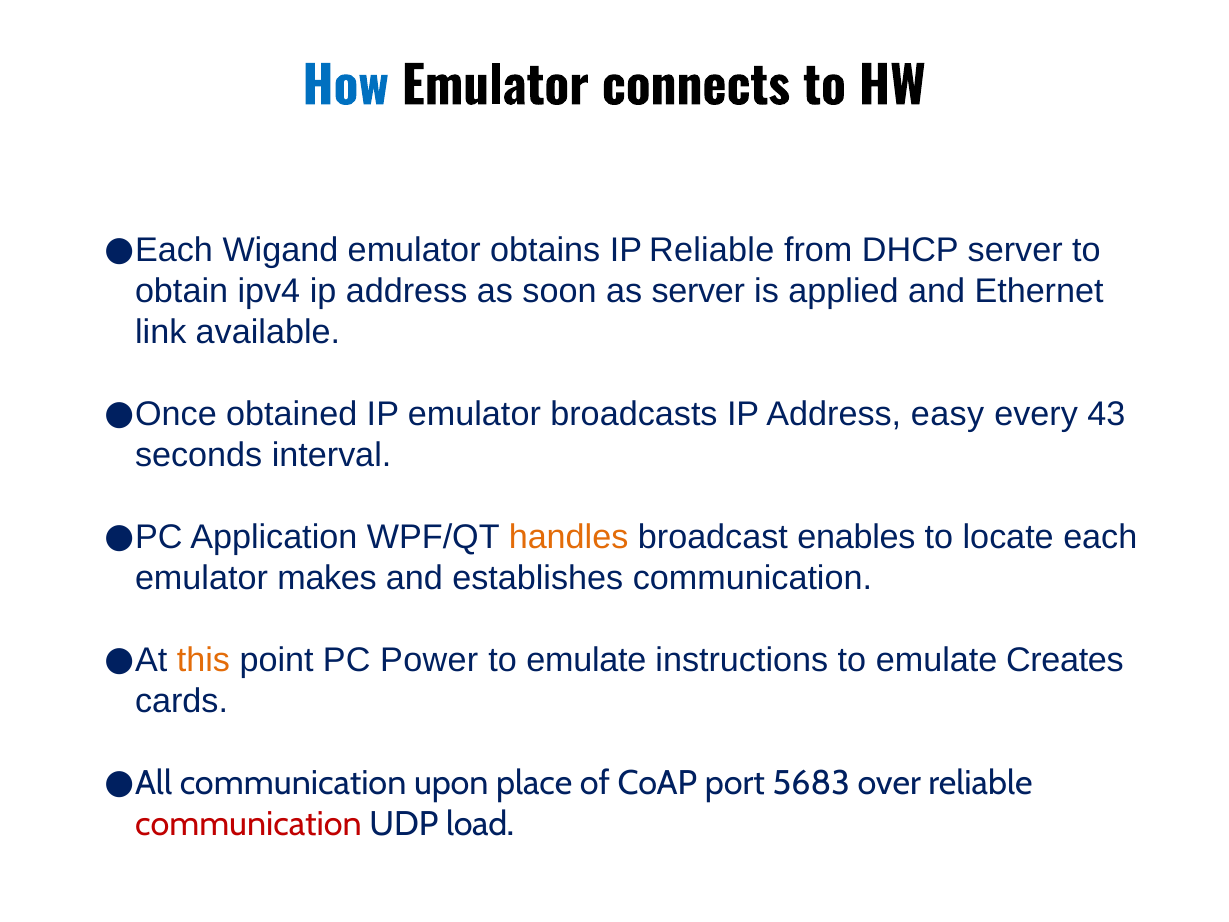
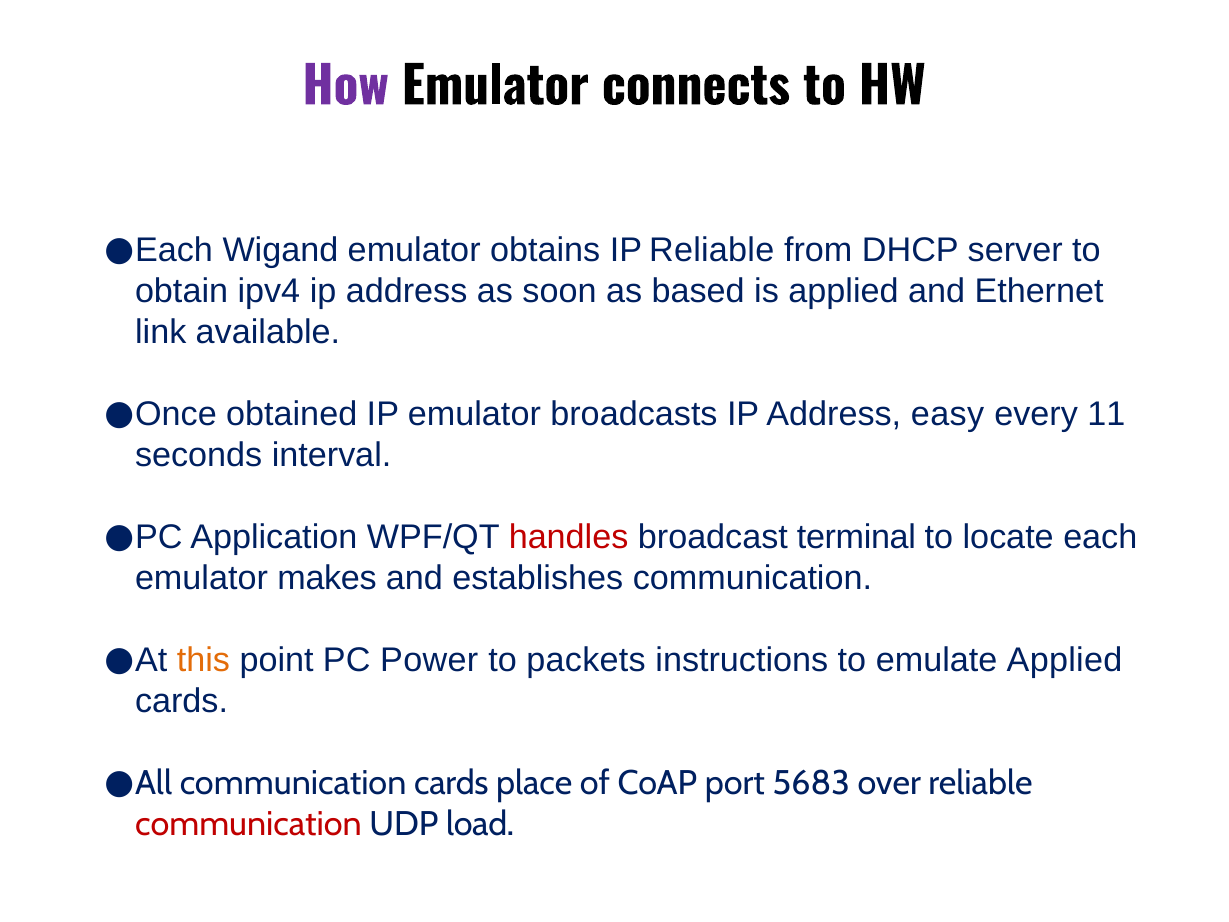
How colour: blue -> purple (346, 88)
as server: server -> based (698, 291)
43: 43 -> 11 (1106, 414)
handles colour: orange -> red (569, 537)
enables: enables -> terminal (856, 537)
emulate: emulate -> packets (586, 660)
emulate Creates: Creates -> Applied (1065, 660)
communication upon: upon -> cards (451, 783)
